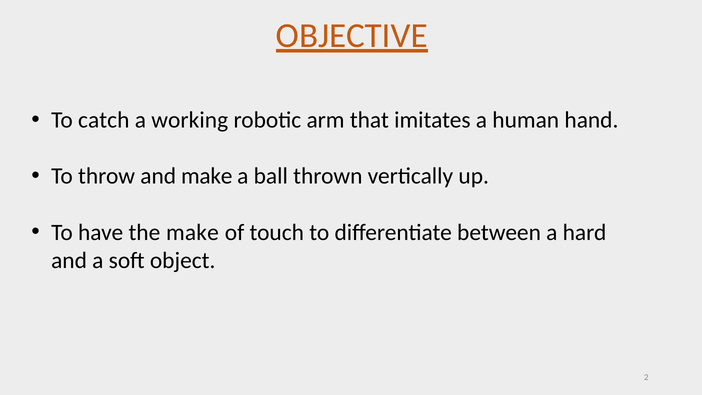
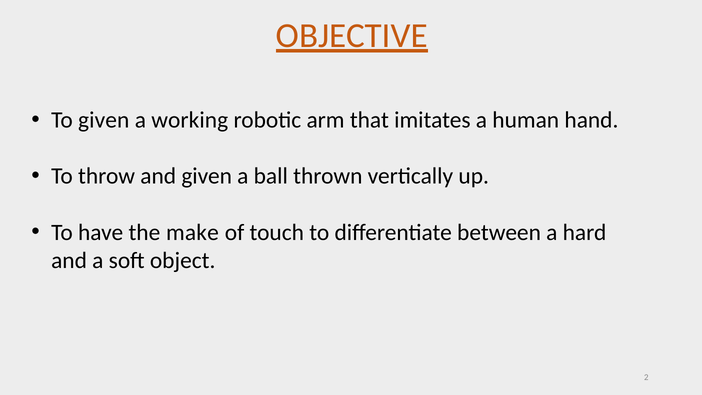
To catch: catch -> given (104, 120)
and make: make -> given (207, 176)
